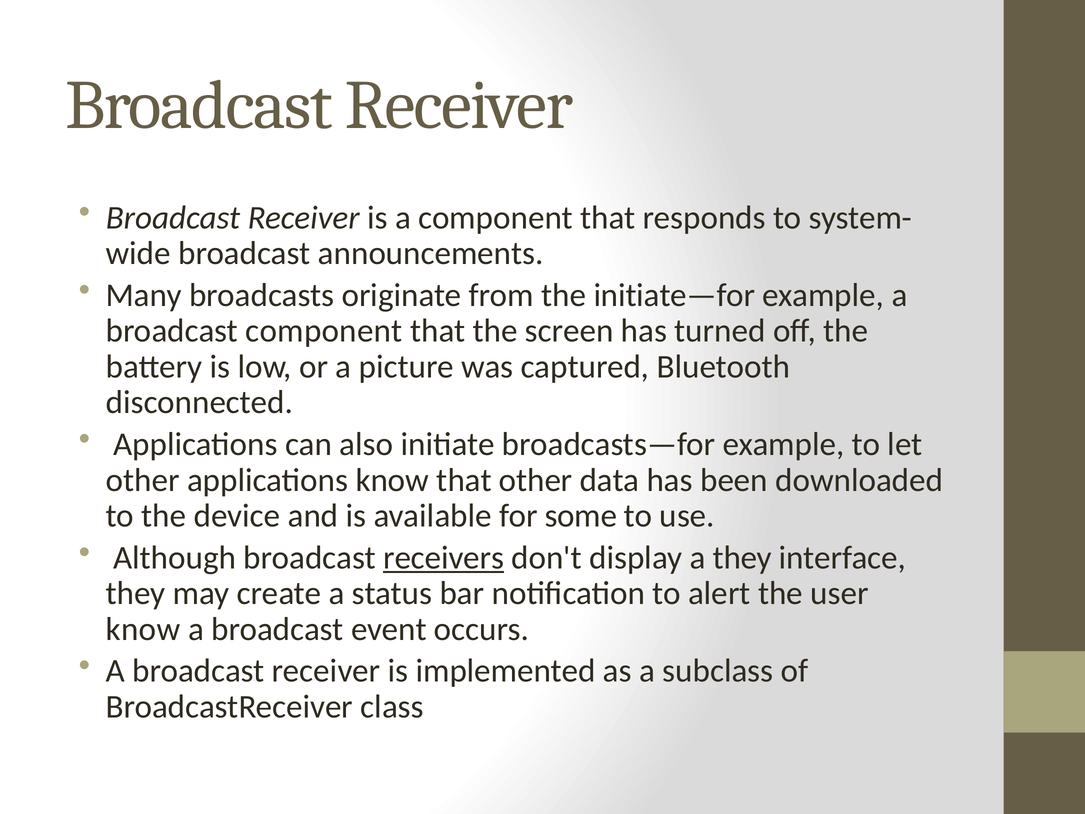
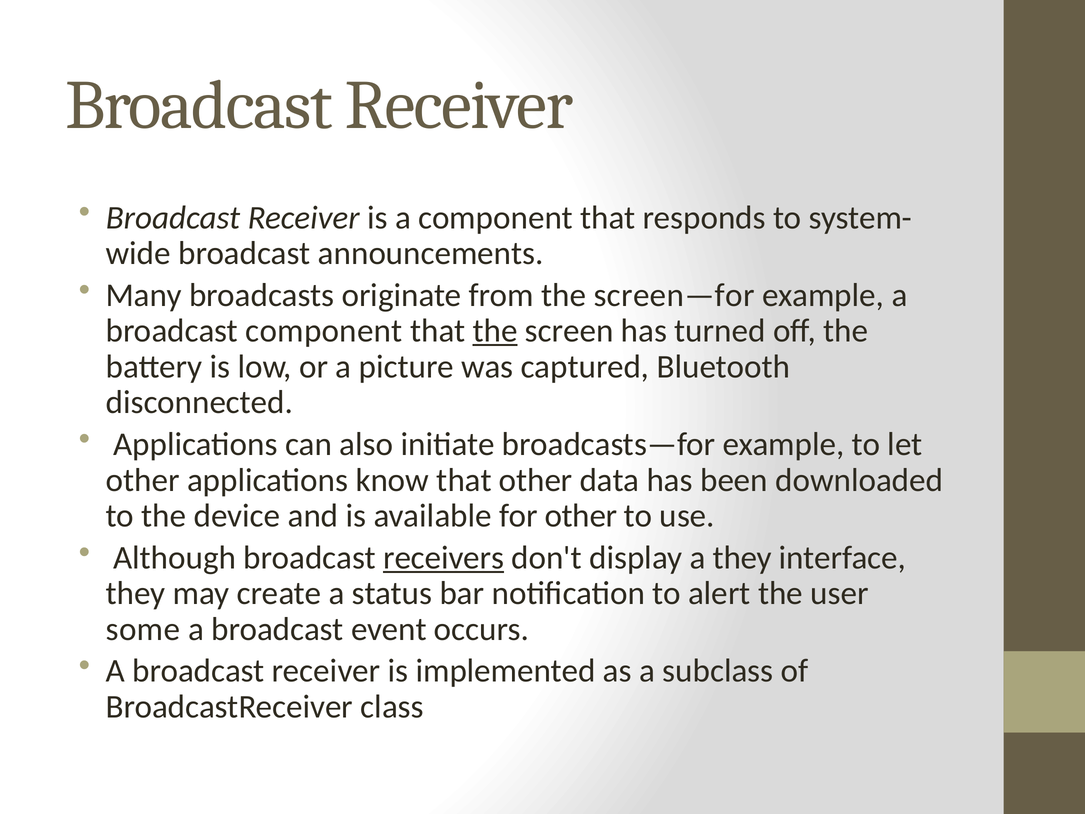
initiate—for: initiate—for -> screen—for (674, 295)
the underline: none -> present (495, 331)
for some: some -> other (581, 516)
know: know -> some (143, 629)
